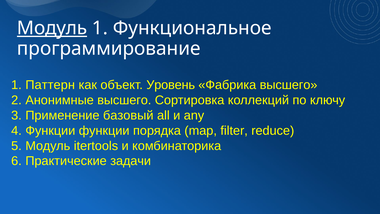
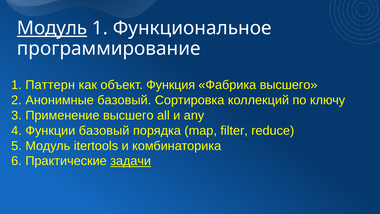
Уровень: Уровень -> Функция (171, 85)
Анонимные высшего: высшего -> базовый (124, 100)
Применение базовый: базовый -> высшего (128, 115)
Функции функции: функции -> базовый (104, 130)
задачи underline: none -> present (131, 161)
